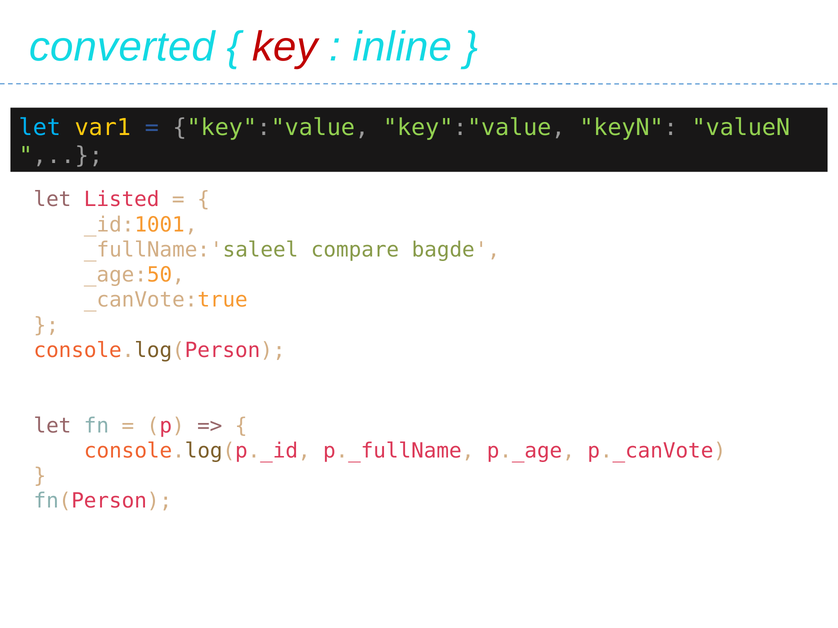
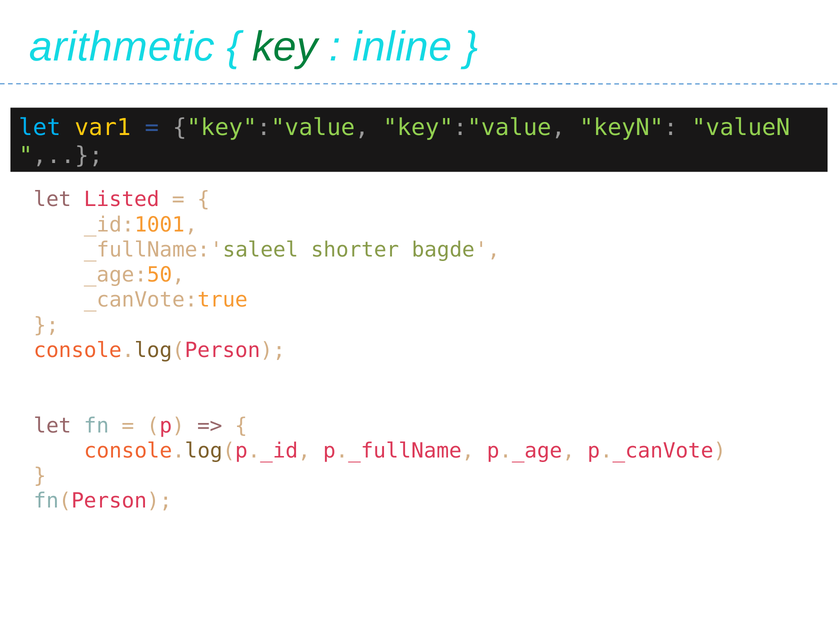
converted: converted -> arithmetic (122, 47)
key colour: red -> green (285, 47)
compare: compare -> shorter (355, 250)
